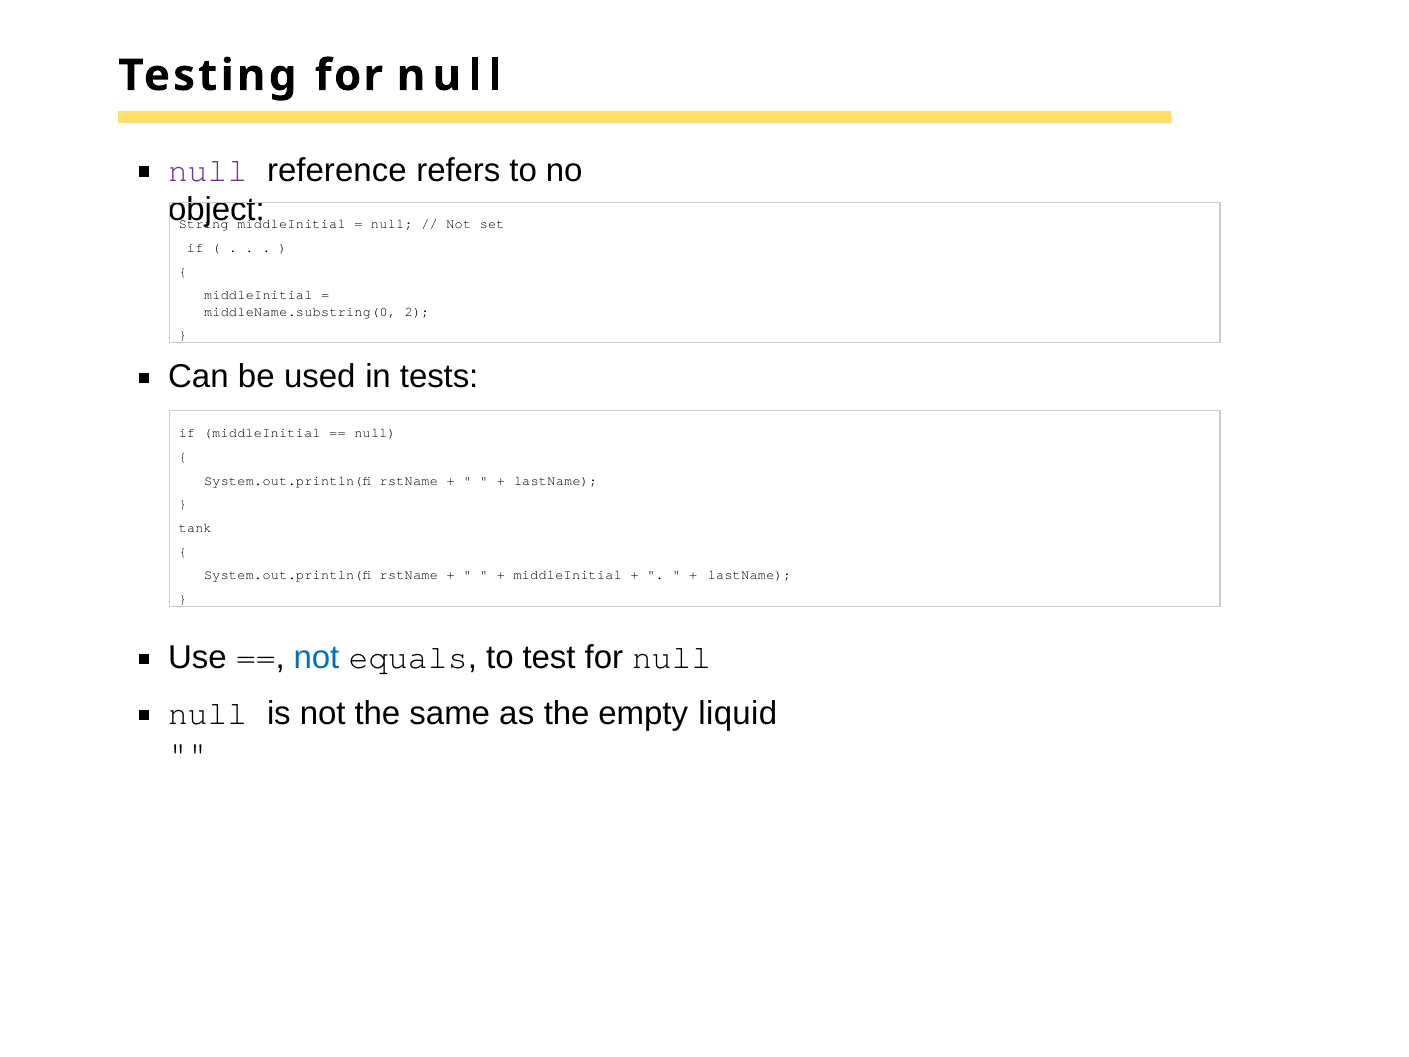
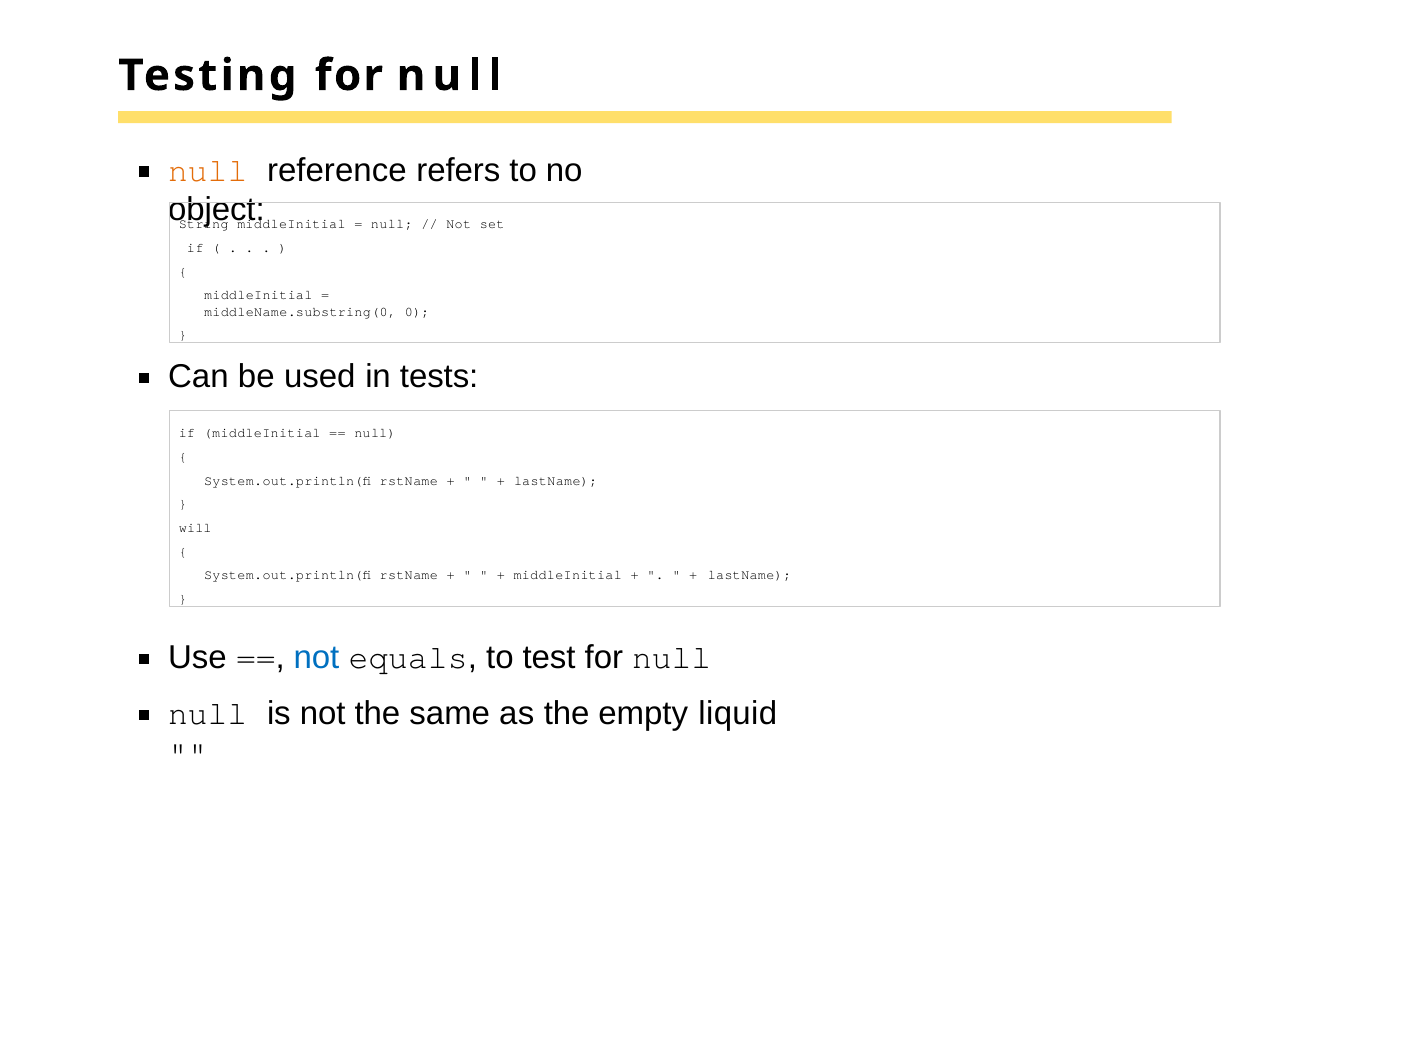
null colour: purple -> orange (208, 170)
2: 2 -> 0 (417, 312)
tank: tank -> will (195, 528)
